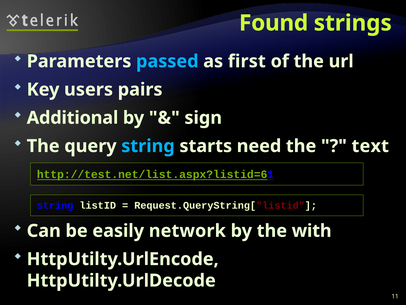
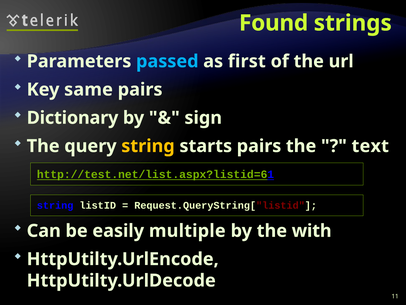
users: users -> same (88, 89)
Additional: Additional -> Dictionary (73, 118)
string colour: light blue -> yellow (148, 146)
starts need: need -> pairs (259, 146)
network: network -> multiple (187, 230)
